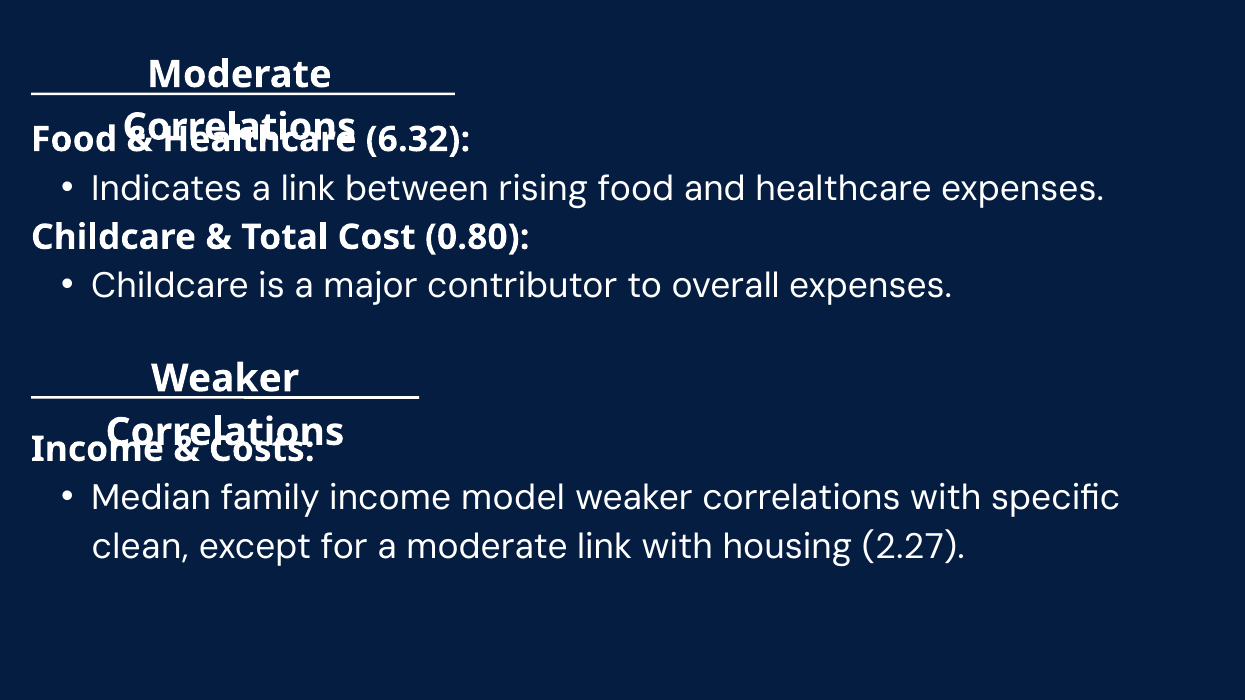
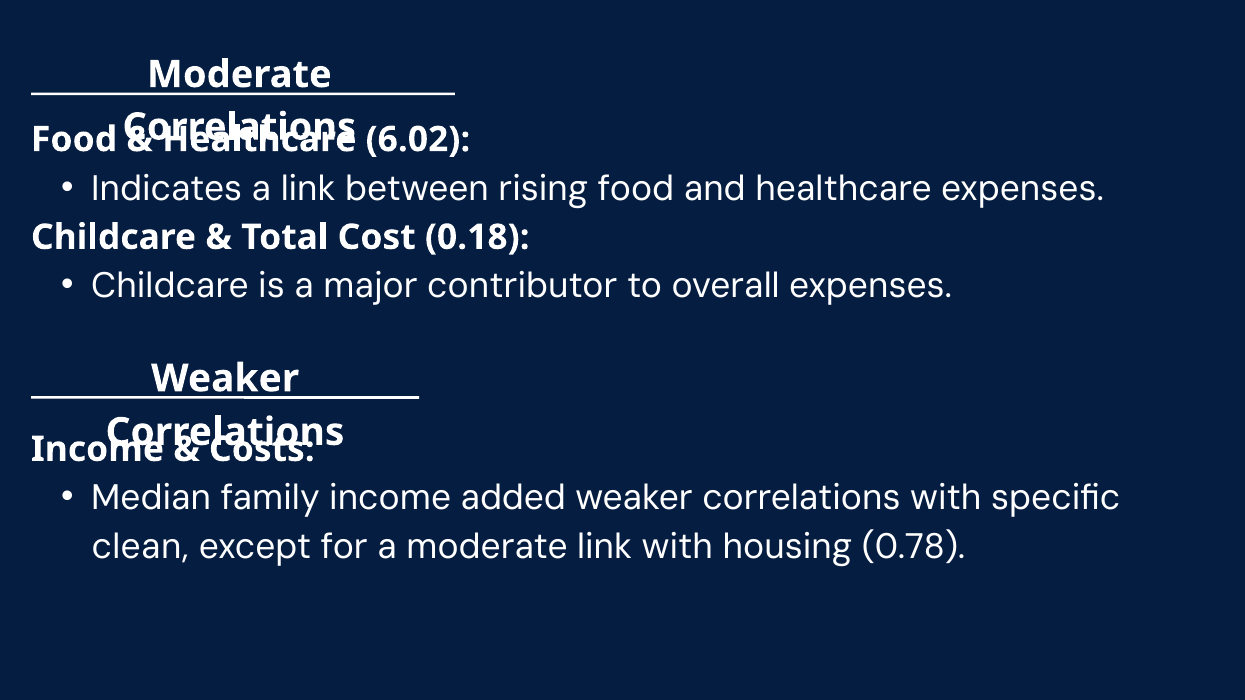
6.32: 6.32 -> 6.02 (418, 140)
0.80: 0.80 -> 0.18 (477, 237)
model: model -> added (513, 498)
2.27: 2.27 -> 0.78 (913, 547)
